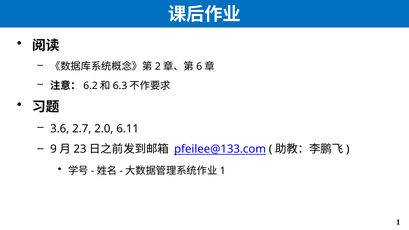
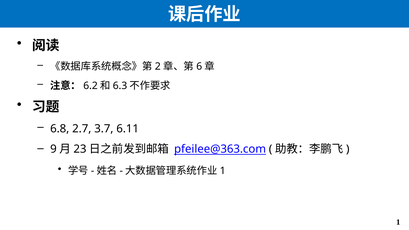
3.6: 3.6 -> 6.8 (60, 129)
2.0: 2.0 -> 3.7 (104, 129)
pfeilee@133.com: pfeilee@133.com -> pfeilee@363.com (220, 149)
